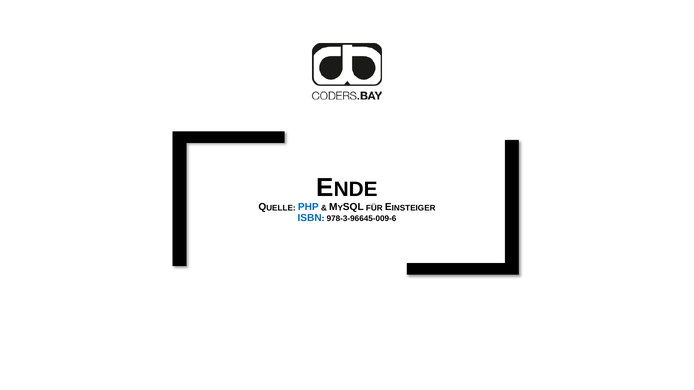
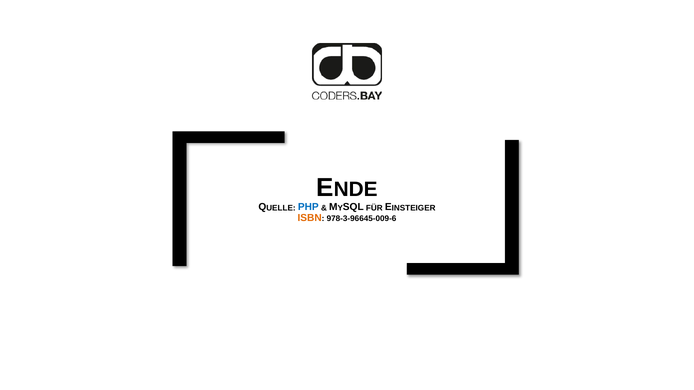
ISBN colour: blue -> orange (310, 218)
